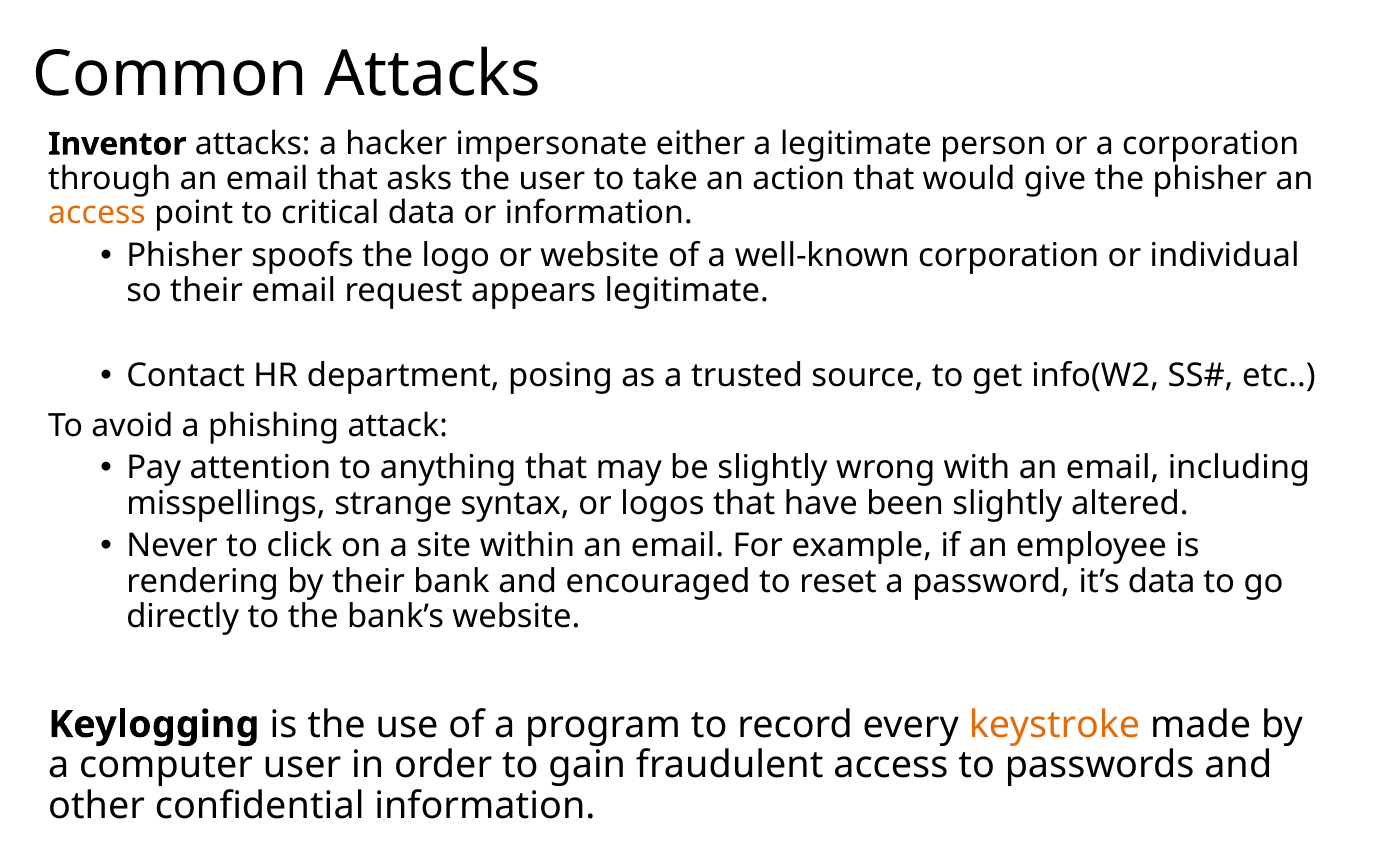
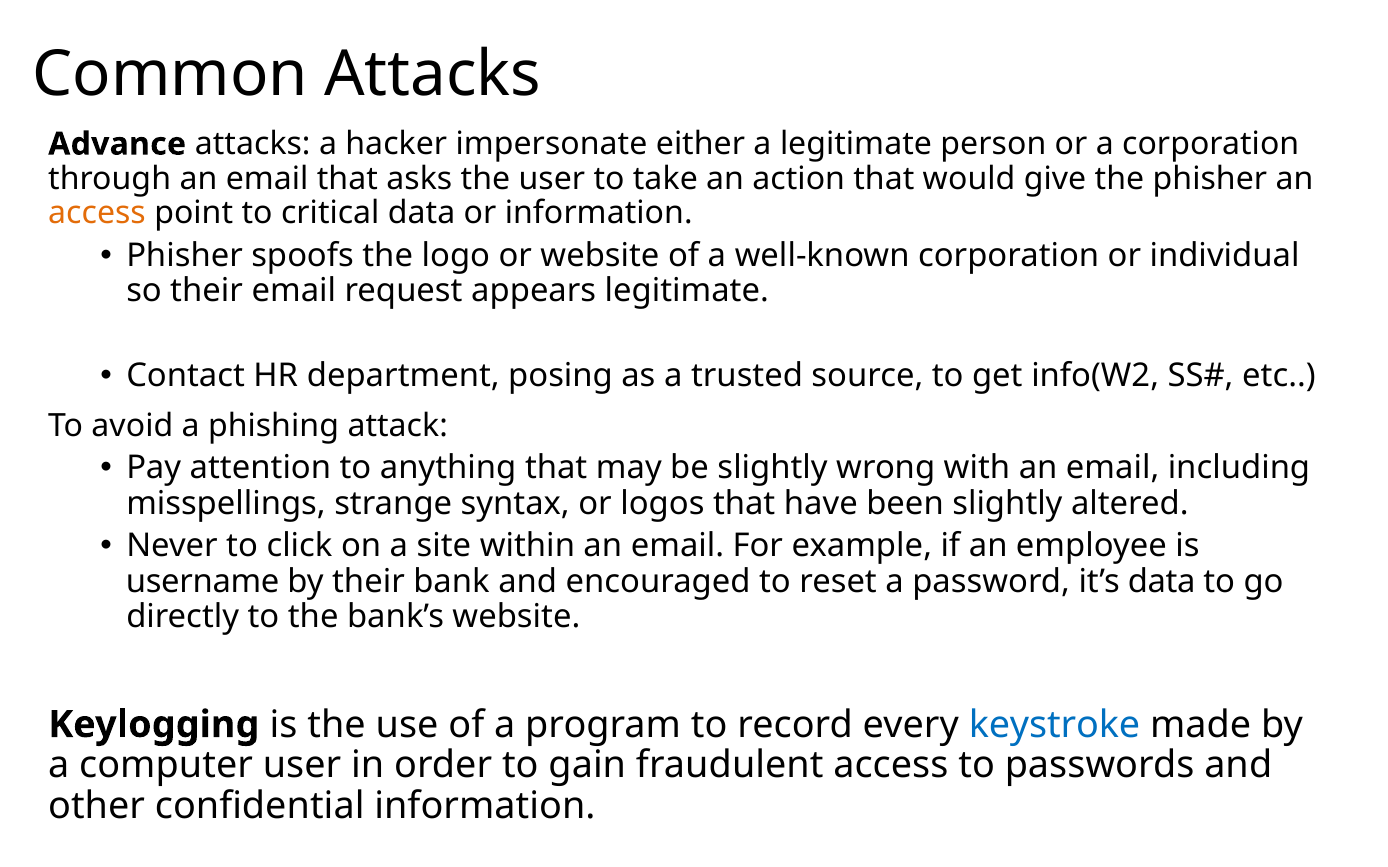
Inventor: Inventor -> Advance (117, 144)
rendering: rendering -> username (203, 582)
keystroke colour: orange -> blue (1054, 725)
